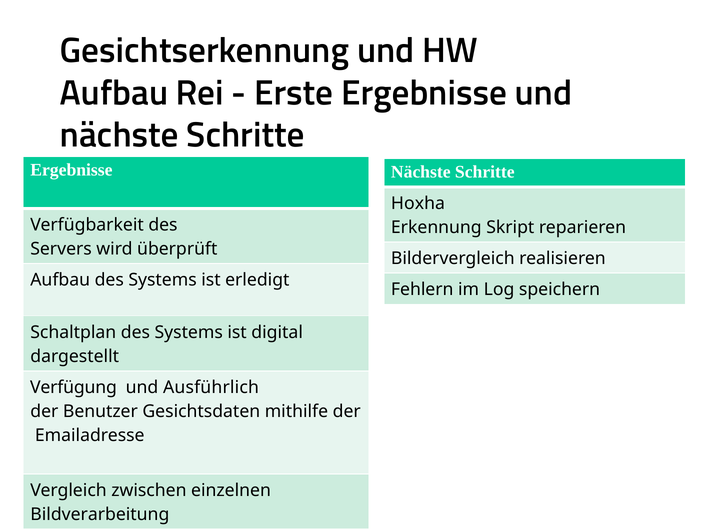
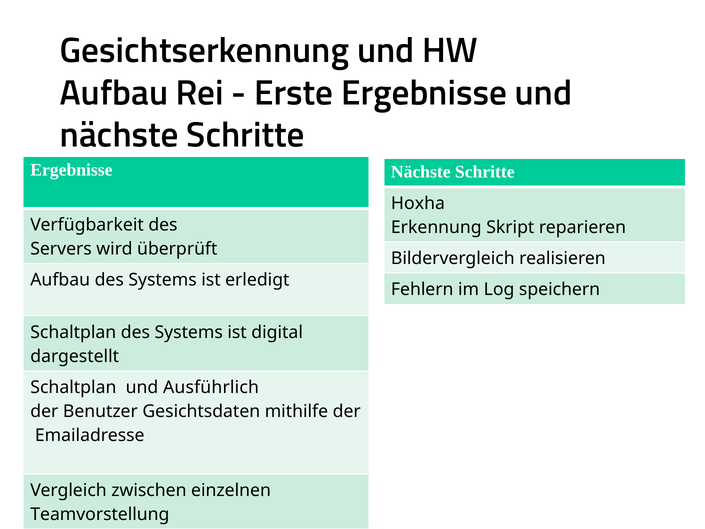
Verfügung: Verfügung -> Schaltplan (73, 387)
Bildverarbeitung: Bildverarbeitung -> Teamvorstellung (100, 514)
